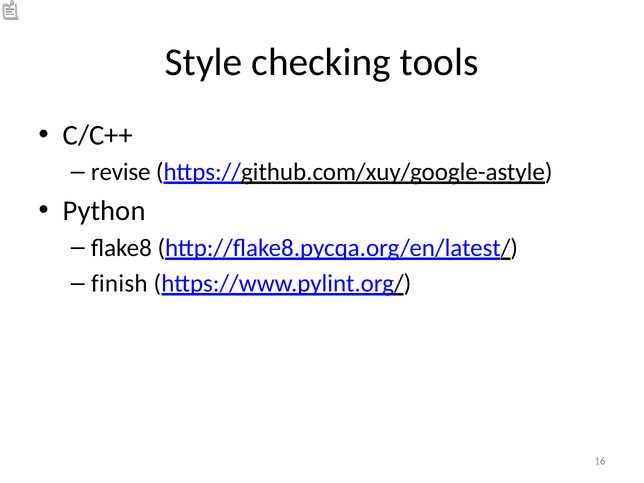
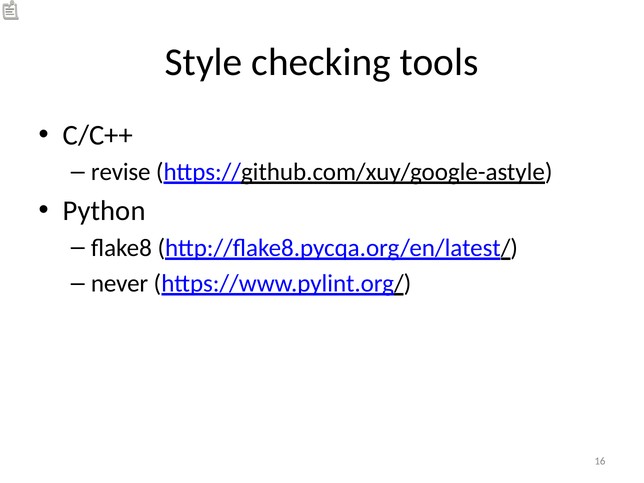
finish: finish -> never (120, 283)
